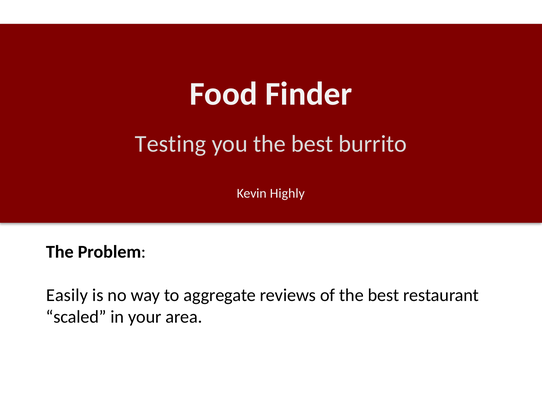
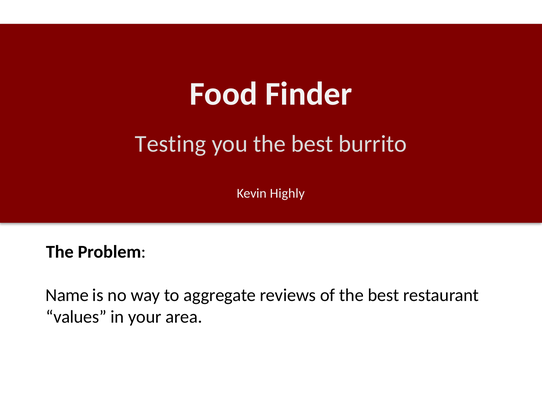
Easily: Easily -> Name (67, 295)
scaled: scaled -> values (76, 317)
